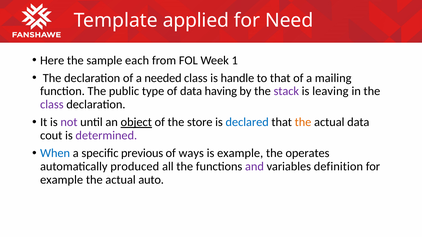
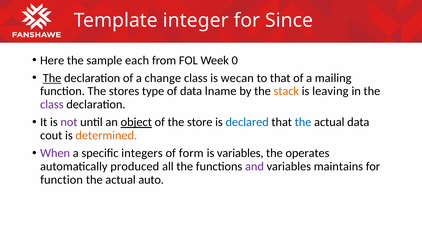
applied: applied -> integer (196, 21)
Need: Need -> Since (289, 21)
1: 1 -> 0 (235, 60)
The underline: none -> present (52, 78)
needed: needed -> change (163, 78)
handle: handle -> wecan (237, 78)
public: public -> stores (124, 91)
having: having -> lname (221, 91)
stack colour: purple -> orange (286, 91)
the colour: orange -> blue (303, 122)
determined colour: purple -> orange (106, 136)
When colour: blue -> purple (55, 153)
previous: previous -> integers (142, 153)
ways: ways -> form (191, 153)
is example: example -> variables (240, 153)
definition: definition -> maintains (338, 167)
example: example -> function (62, 180)
